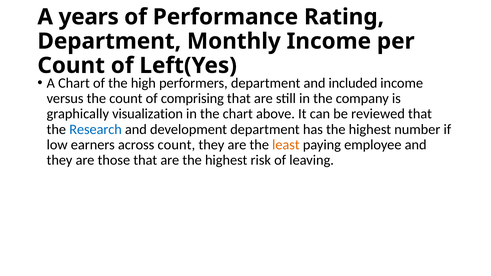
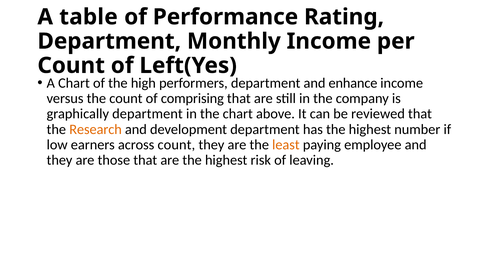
years: years -> table (88, 17)
included: included -> enhance (353, 83)
graphically visualization: visualization -> department (147, 114)
Research colour: blue -> orange (96, 129)
